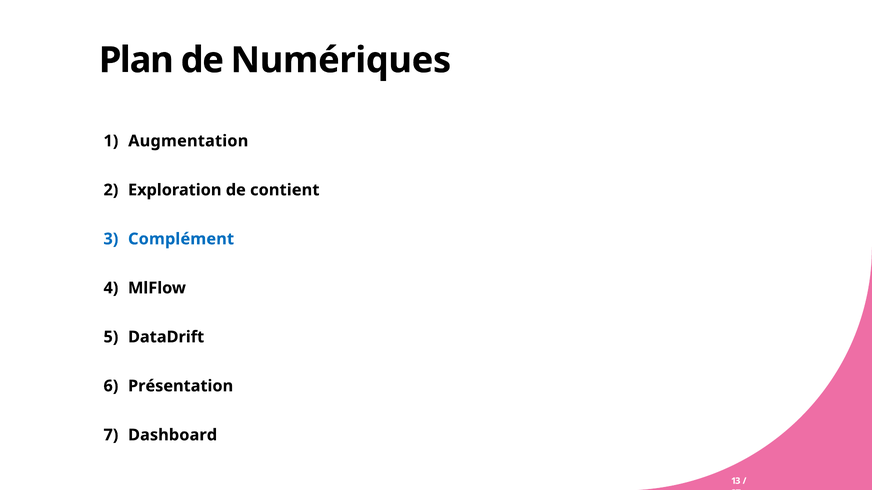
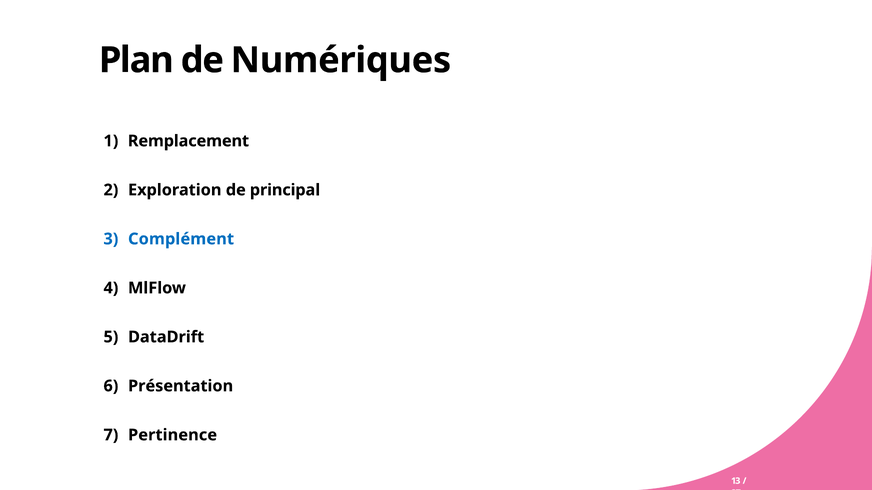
Augmentation: Augmentation -> Remplacement (188, 141)
contient: contient -> principal (285, 190)
Dashboard: Dashboard -> Pertinence (173, 435)
